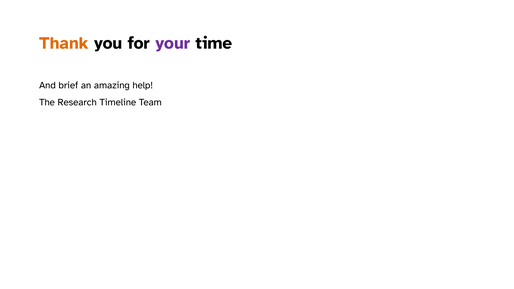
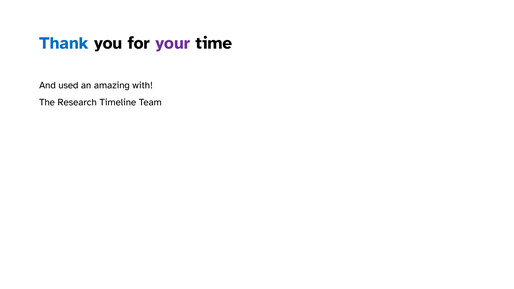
Thank colour: orange -> blue (64, 43)
brief: brief -> used (68, 85)
help: help -> with (143, 85)
